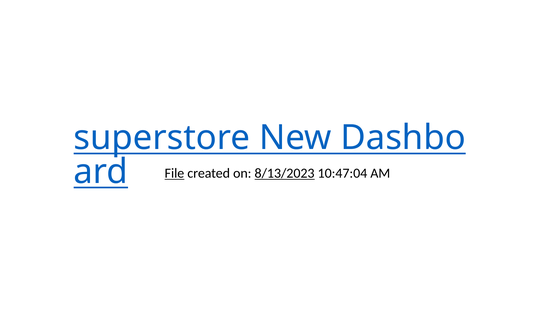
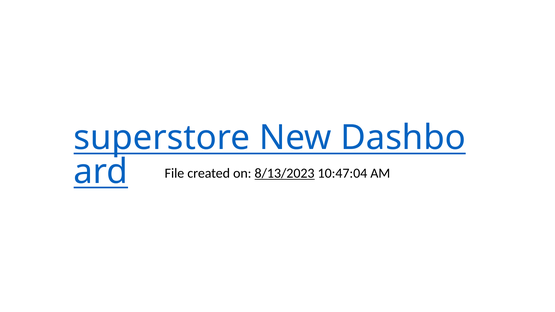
File underline: present -> none (174, 173)
